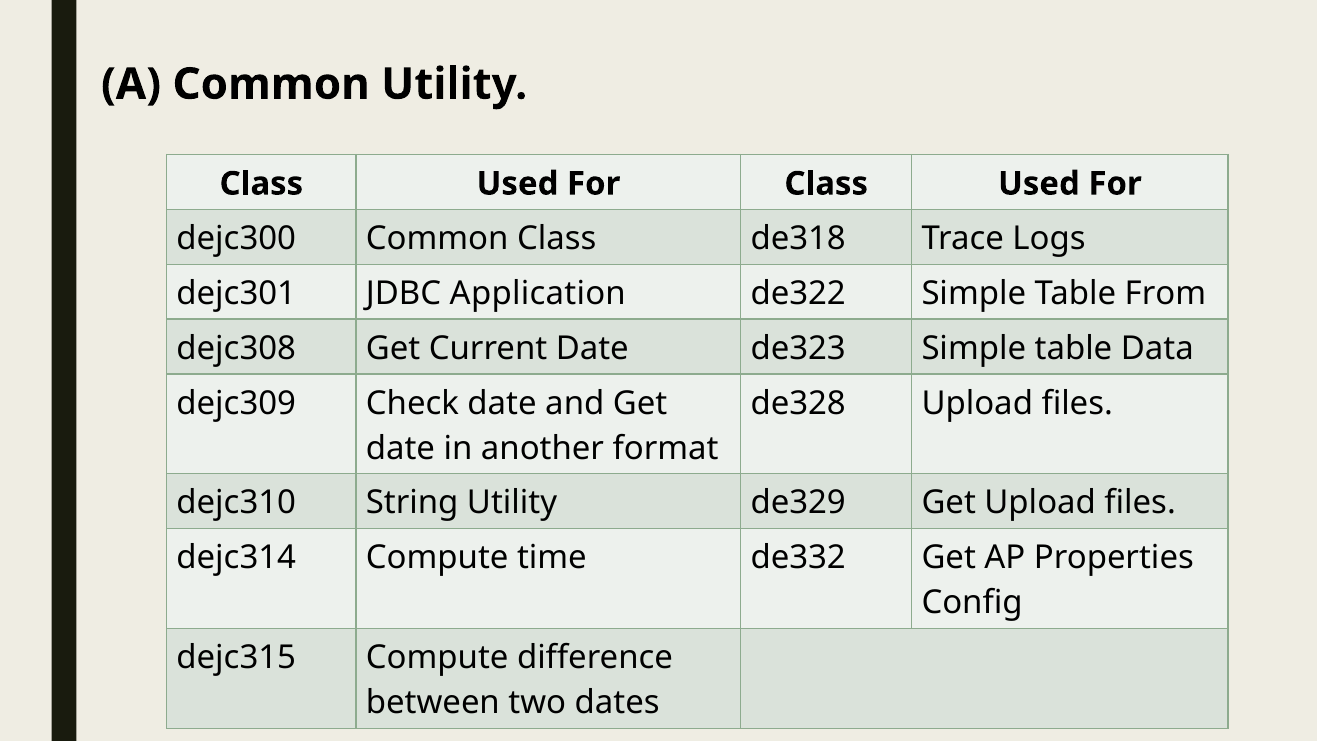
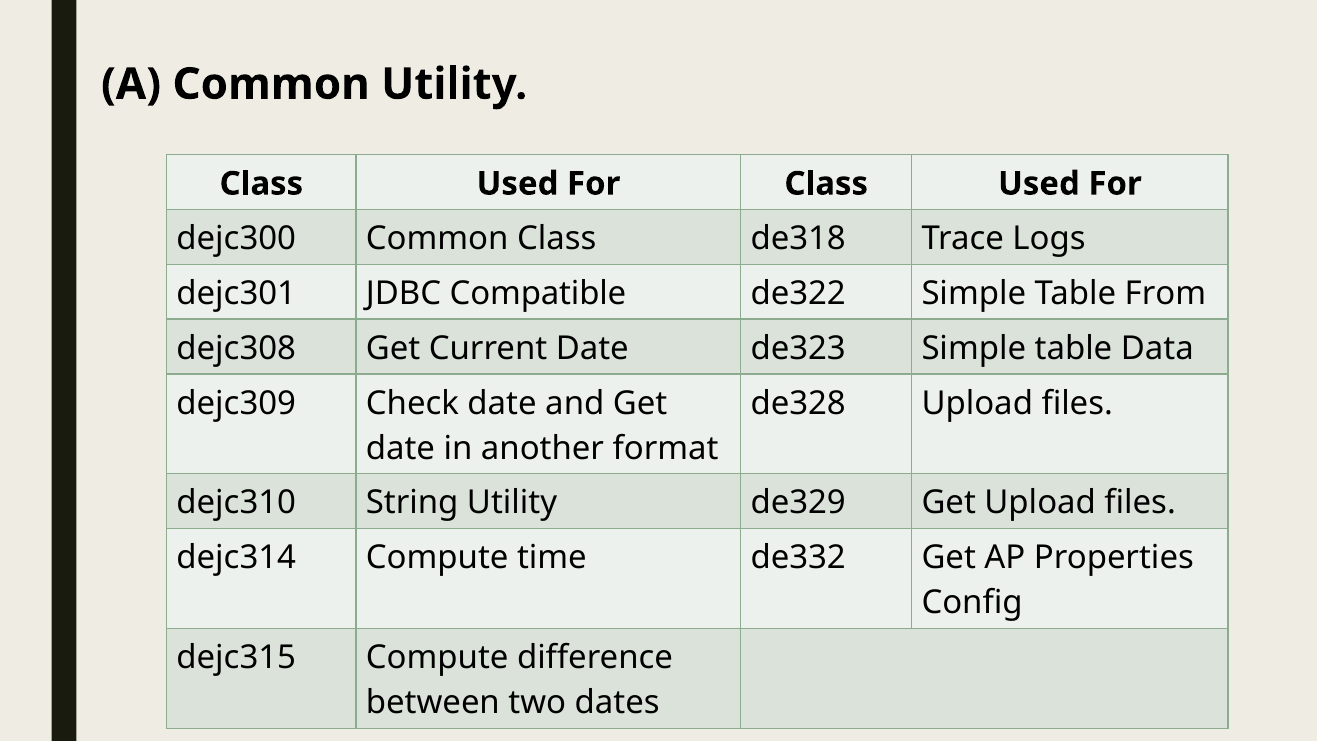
Application: Application -> Compatible (538, 293)
